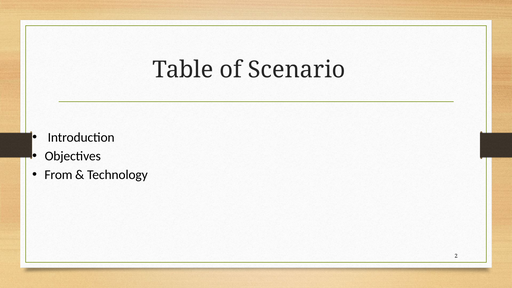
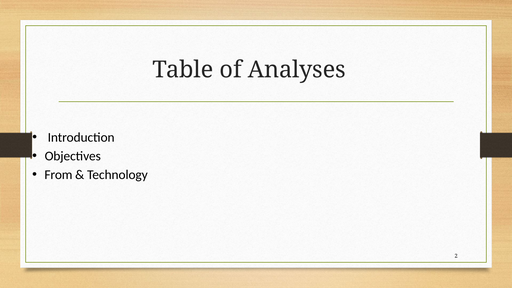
Scenario: Scenario -> Analyses (297, 70)
